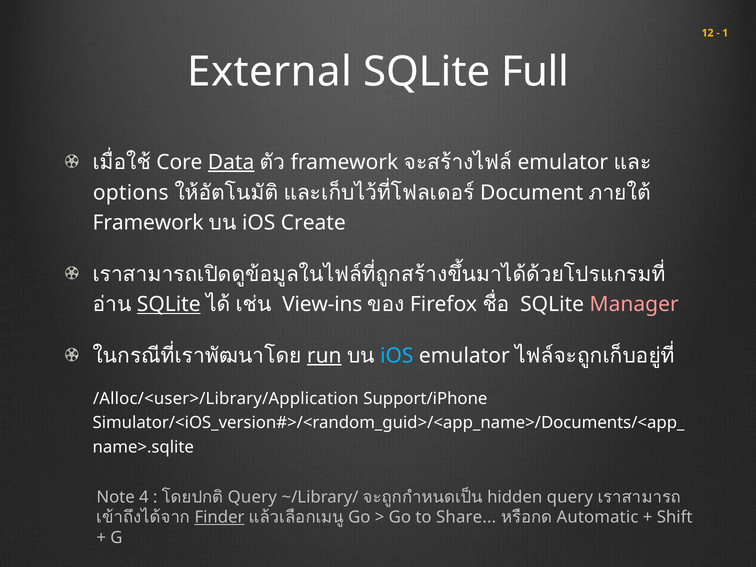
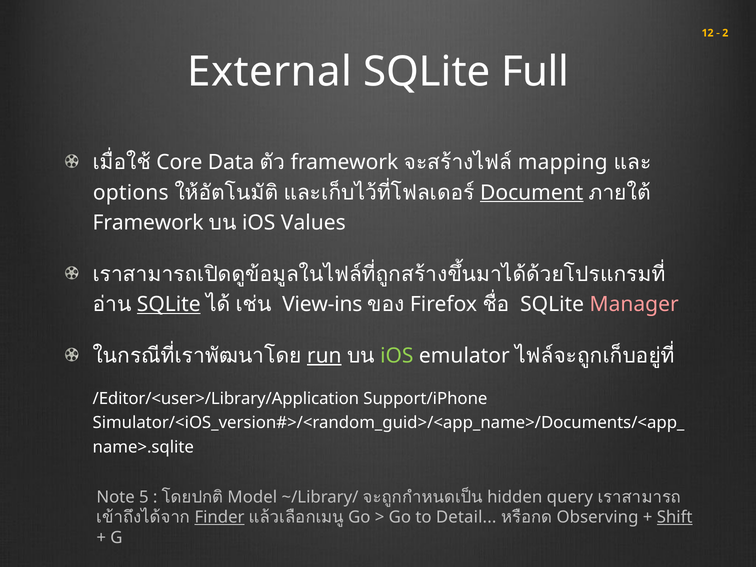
1: 1 -> 2 (725, 33)
Data underline: present -> none (231, 162)
emulator: emulator -> mapping (563, 162)
Document underline: none -> present (532, 193)
Create: Create -> Values (313, 223)
iOS colour: light blue -> light green (397, 356)
/Alloc/<user>/Library/Application: /Alloc/<user>/Library/Application -> /Editor/<user>/Library/Application (226, 399)
4: 4 -> 5 (144, 497)
Query: Query -> Model (252, 497)
Share: Share -> Detail (466, 517)
Automatic: Automatic -> Observing (598, 517)
Shift underline: none -> present (675, 517)
